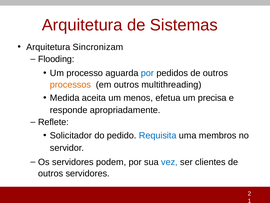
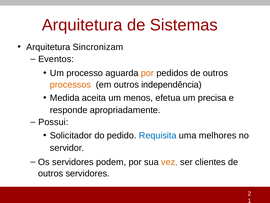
Flooding: Flooding -> Eventos (56, 59)
por colour: blue -> orange (147, 73)
multithreading: multithreading -> independência (171, 85)
Reflete: Reflete -> Possui (53, 122)
membros: membros -> melhores (218, 135)
vez colour: blue -> orange (169, 162)
